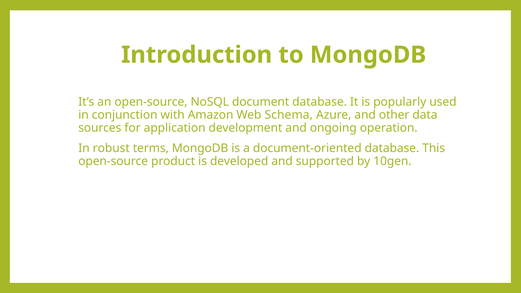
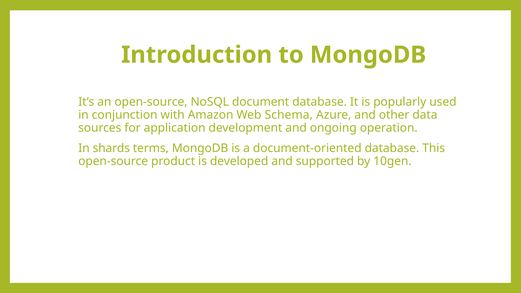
robust: robust -> shards (111, 148)
